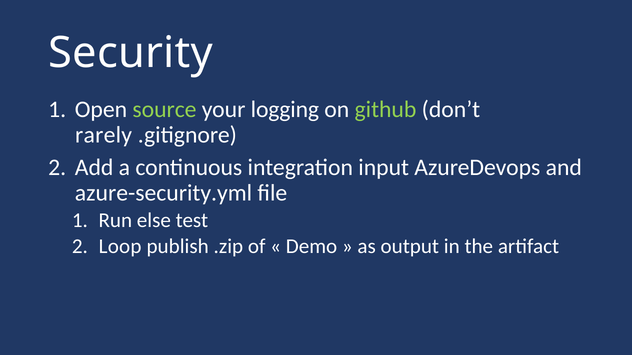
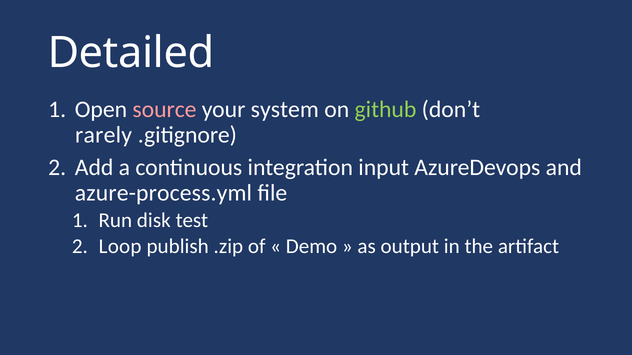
Security: Security -> Detailed (131, 53)
source colour: light green -> pink (164, 110)
logging: logging -> system (285, 110)
azure-security.yml: azure-security.yml -> azure-process.yml (163, 193)
else: else -> disk (154, 221)
